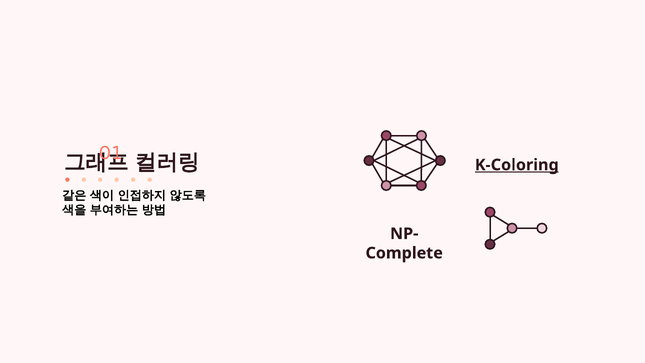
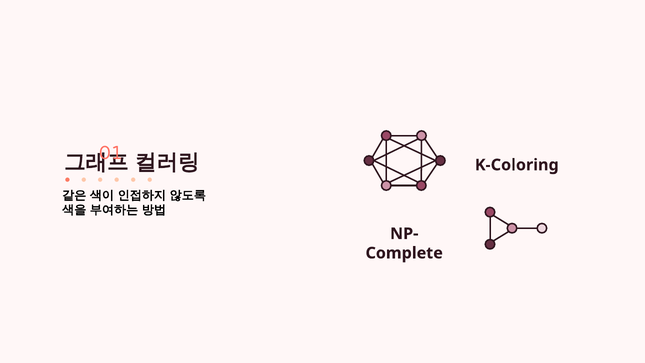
K-Coloring underline: present -> none (517, 165)
